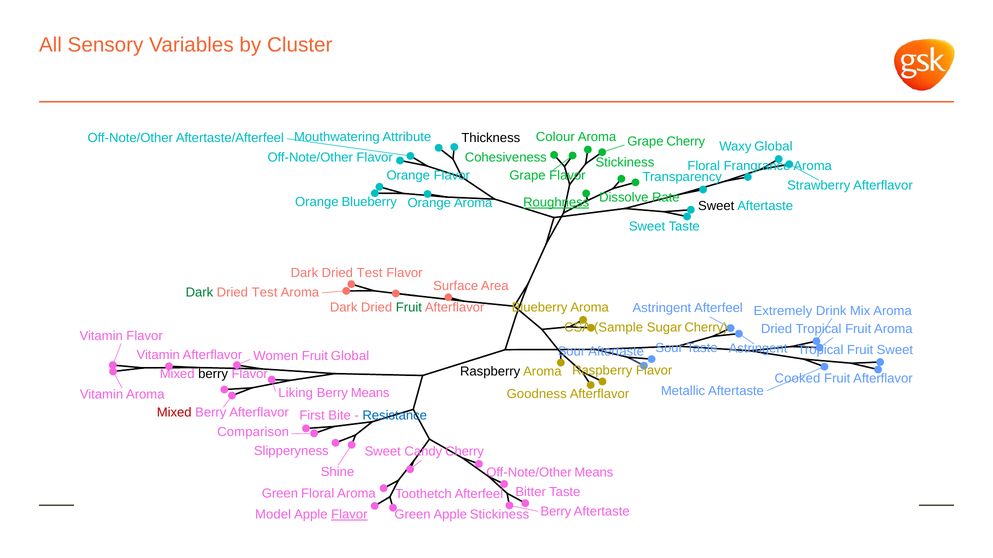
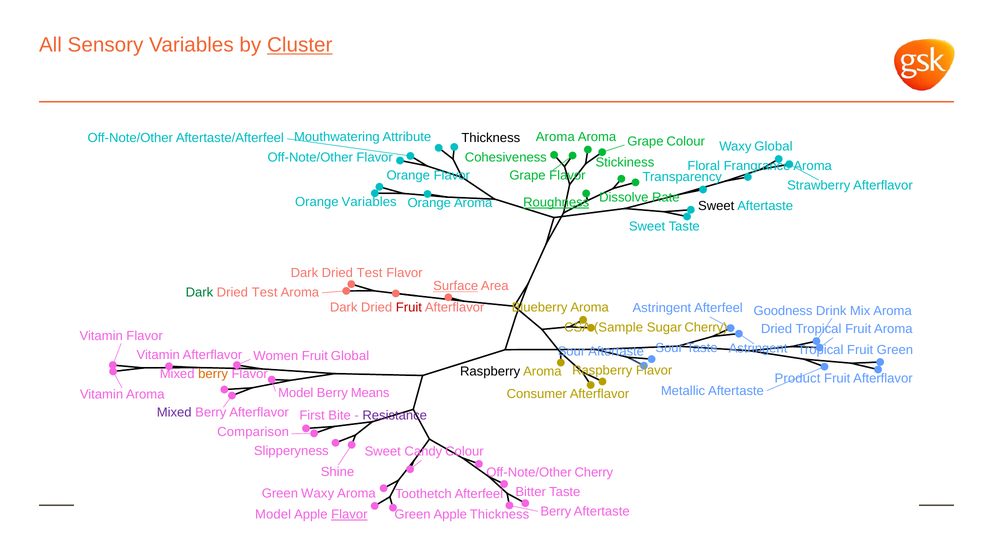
Cluster underline: none -> present (300, 45)
Colour: Colour -> Aroma (555, 137)
Grape Cherry: Cherry -> Colour (686, 142)
Orange Blueberry: Blueberry -> Variables (369, 202)
Surface underline: none -> present (456, 286)
Fruit colour: green -> red (409, 308)
Extremely: Extremely -> Goodness (783, 311)
Fruit Sweet: Sweet -> Green (895, 350)
berry colour: black -> orange (213, 374)
Cooked: Cooked -> Product (798, 379)
Liking: Liking -> Model (296, 393)
Goodness: Goodness -> Consumer (537, 394)
Mixed colour: red -> purple (174, 413)
Resistance colour: blue -> purple (395, 416)
Candy Cherry: Cherry -> Colour (464, 452)
Off-Note/Other Means: Means -> Cherry (594, 473)
Green Floral: Floral -> Waxy (318, 494)
Apple Stickiness: Stickiness -> Thickness (500, 515)
